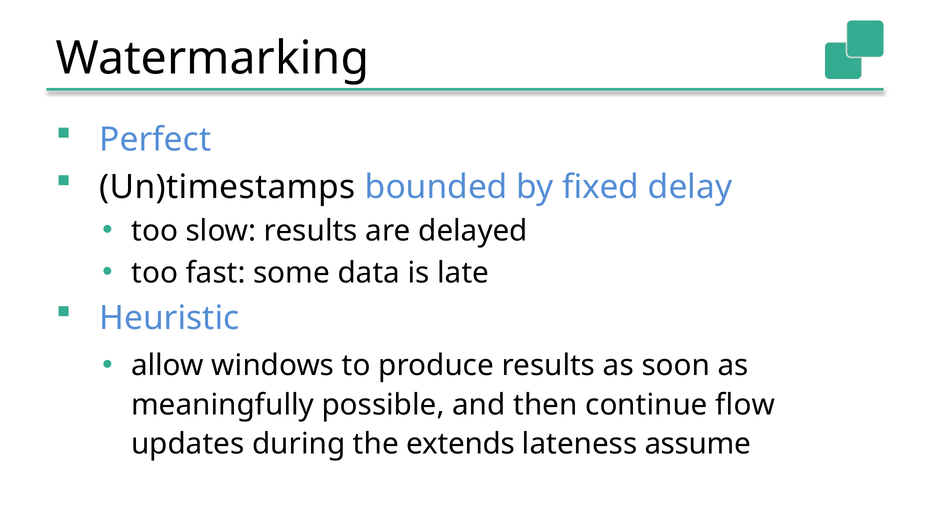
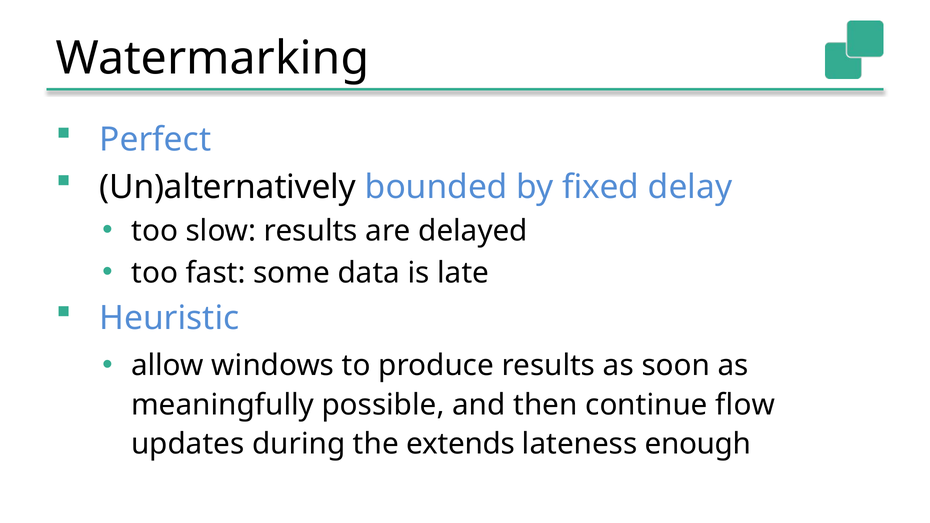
Un)timestamps: Un)timestamps -> Un)alternatively (228, 187)
assume: assume -> enough (698, 444)
